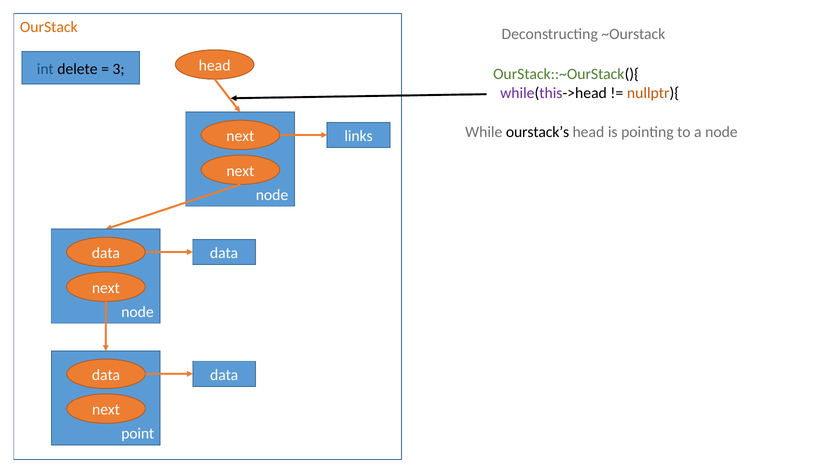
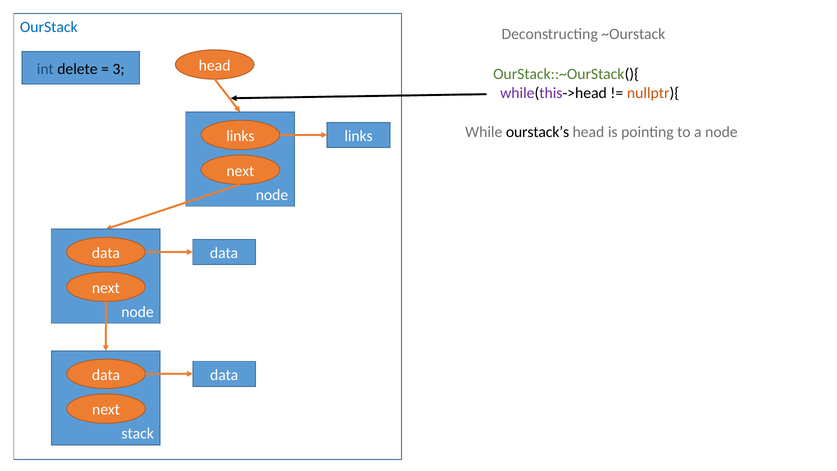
OurStack colour: orange -> blue (49, 27)
next: next -> links (240, 136)
point: point -> stack (138, 434)
